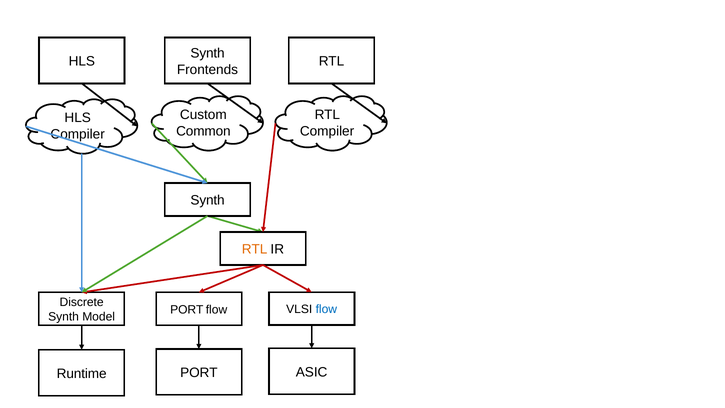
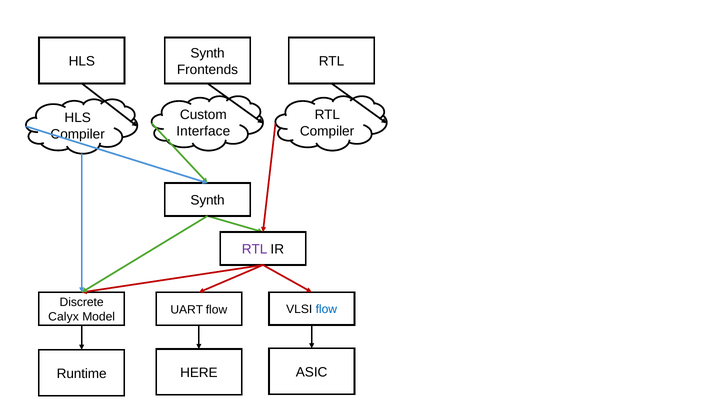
Common: Common -> Interface (203, 131)
RTL colour: orange -> purple (255, 249)
PORT: PORT -> UART (187, 310)
Synth: Synth -> Calyx (63, 317)
PORT: PORT -> HERE (199, 373)
